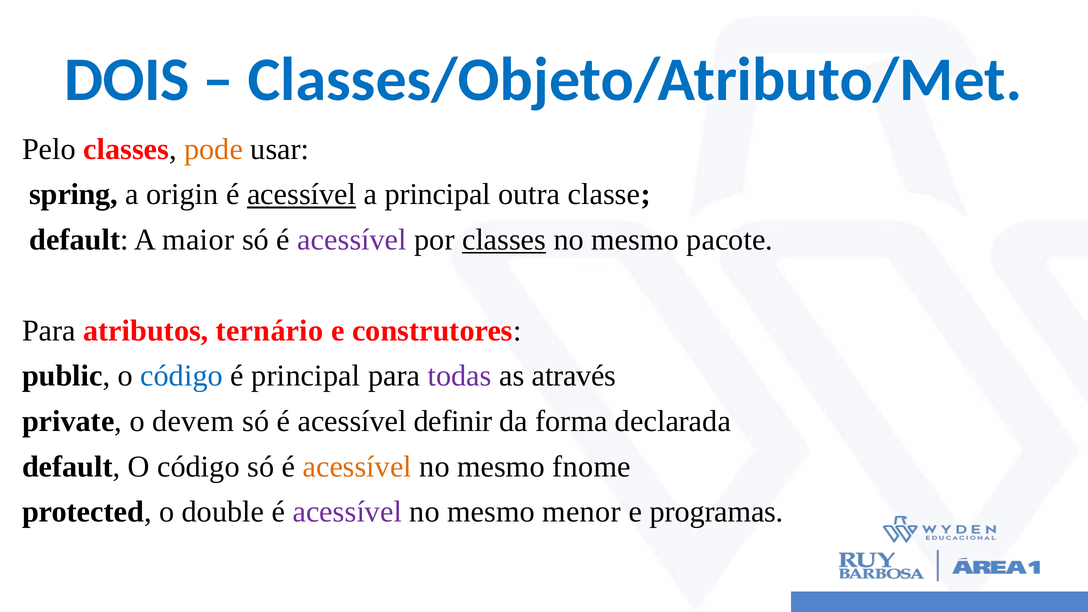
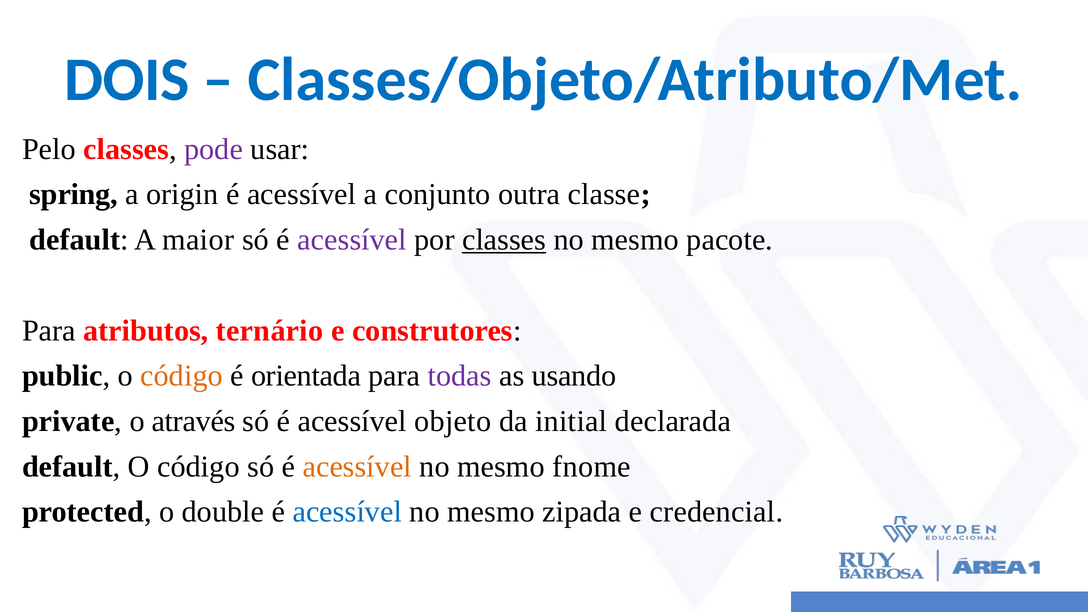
pode colour: orange -> purple (214, 149)
acessível underline: present -> none (302, 194)
a principal: principal -> conjunto (438, 194)
código colour: blue -> orange (182, 376)
é principal: principal -> orientada (306, 376)
através: através -> usando (574, 376)
devem: devem -> através (194, 421)
definir: definir -> objeto (453, 421)
forma: forma -> initial (571, 421)
acessível colour: purple -> blue (347, 512)
menor: menor -> zipada (582, 512)
programas: programas -> credencial (716, 512)
